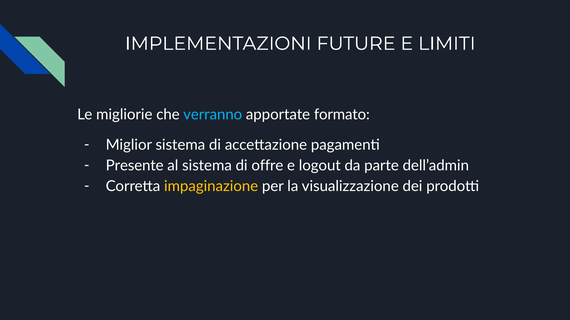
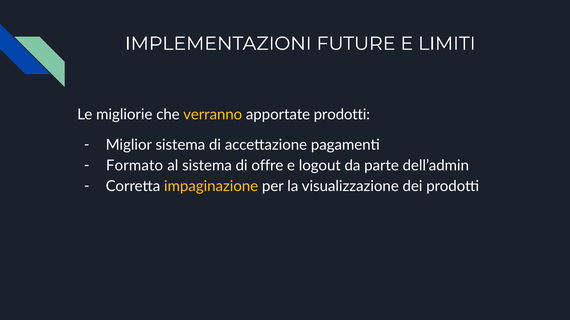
verranno colour: light blue -> yellow (213, 115)
apportate formato: formato -> prodotti (342, 115)
Presente: Presente -> Formato (135, 166)
